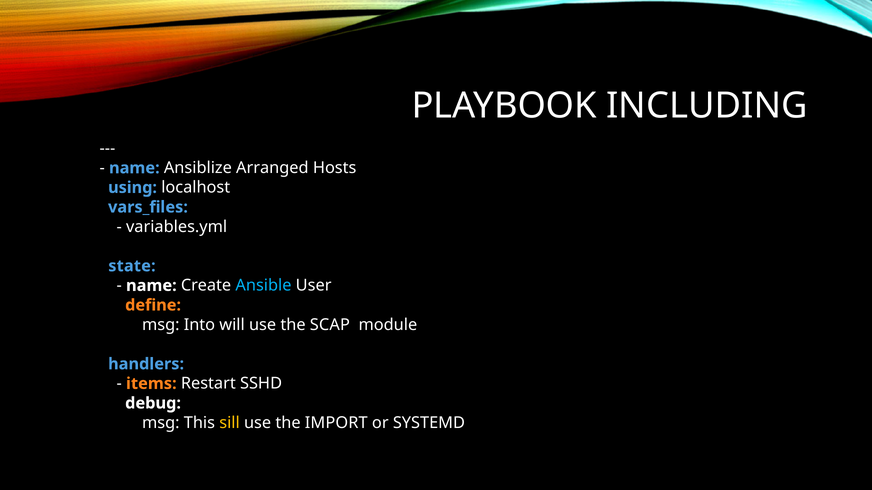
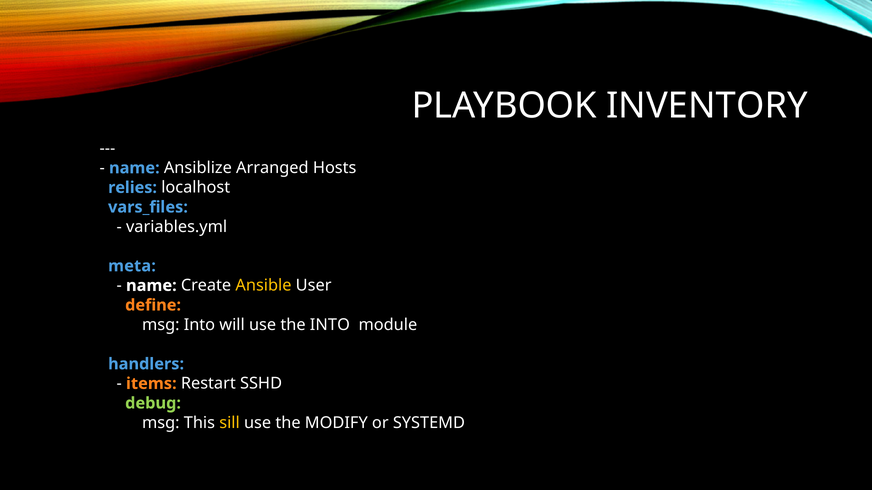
INCLUDING: INCLUDING -> INVENTORY (707, 106)
using: using -> relies (133, 188)
state: state -> meta (132, 266)
Ansible colour: light blue -> yellow (264, 286)
the SCAP: SCAP -> INTO (330, 325)
debug colour: white -> light green (153, 404)
IMPORT: IMPORT -> MODIFY (336, 423)
